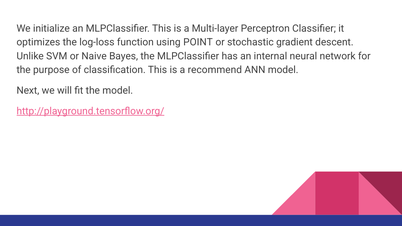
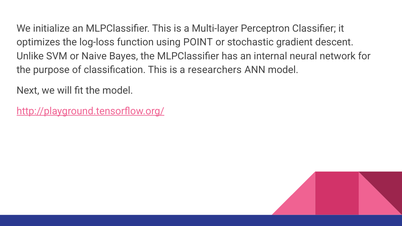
recommend: recommend -> researchers (215, 70)
